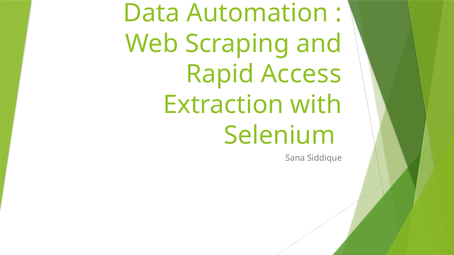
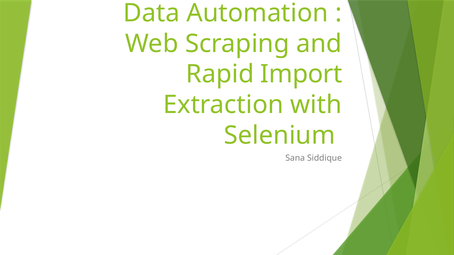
Access: Access -> Import (301, 74)
